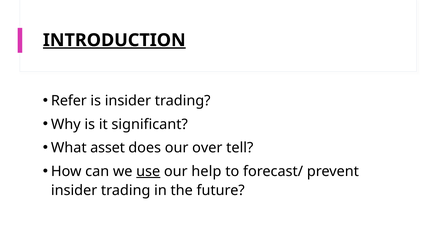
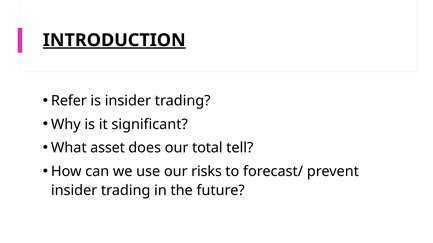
over: over -> total (207, 148)
use underline: present -> none (148, 172)
help: help -> risks (207, 172)
